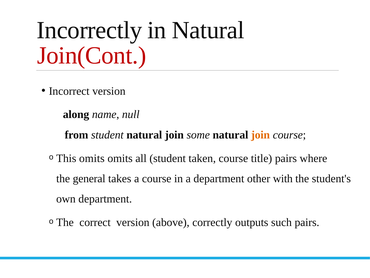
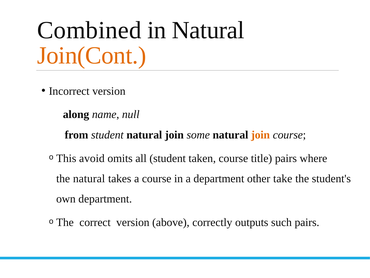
Incorrectly: Incorrectly -> Combined (89, 30)
Join(Cont colour: red -> orange (92, 55)
This omits: omits -> avoid (92, 158)
the general: general -> natural (89, 178)
with: with -> take (283, 178)
